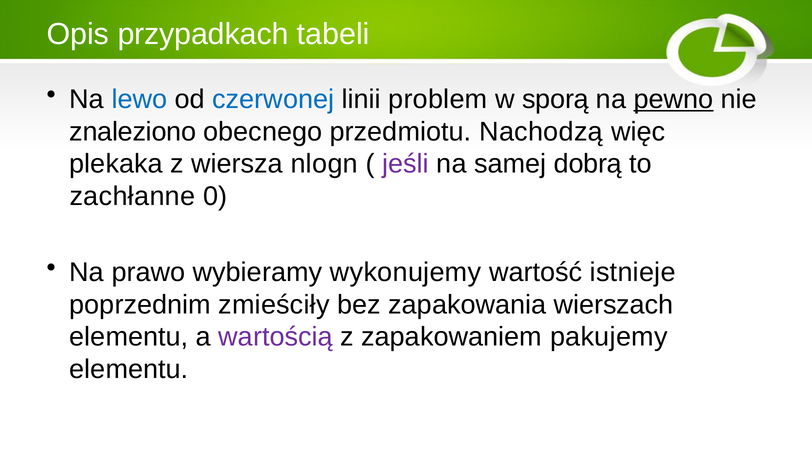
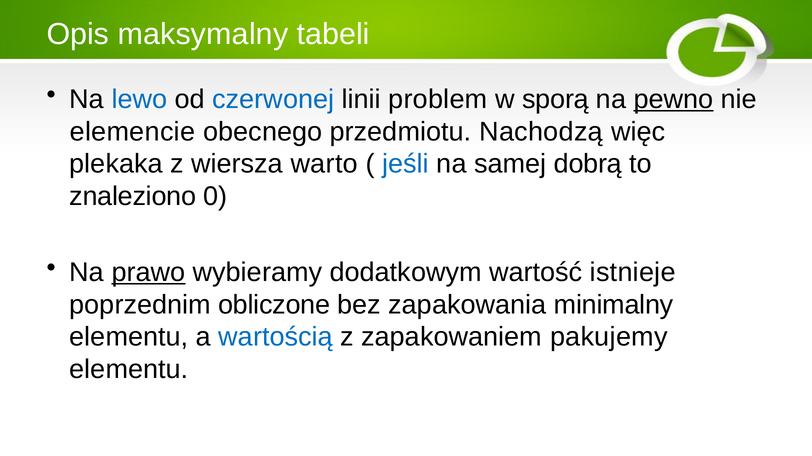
przypadkach: przypadkach -> maksymalny (203, 34)
znaleziono: znaleziono -> elemencie (132, 132)
nlogn: nlogn -> warto (324, 164)
jeśli colour: purple -> blue (406, 164)
zachłanne: zachłanne -> znaleziono (133, 197)
prawo underline: none -> present (148, 273)
wykonujemy: wykonujemy -> dodatkowym (406, 273)
zmieściły: zmieściły -> obliczone (274, 305)
wierszach: wierszach -> minimalny (614, 305)
wartością colour: purple -> blue (276, 338)
